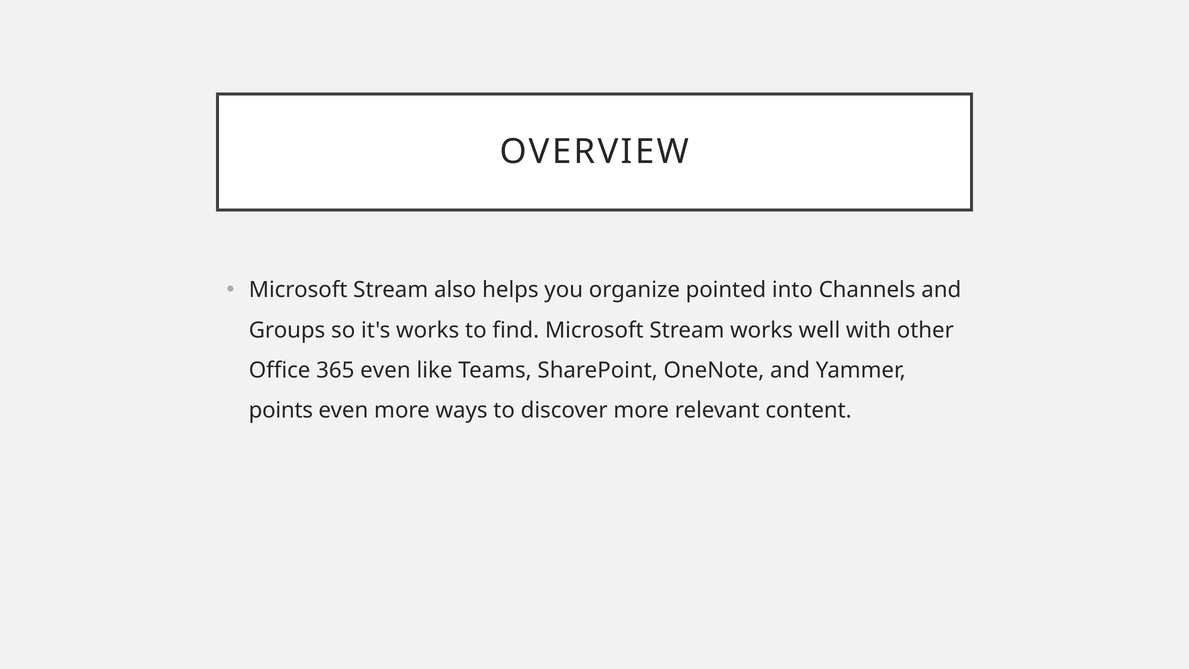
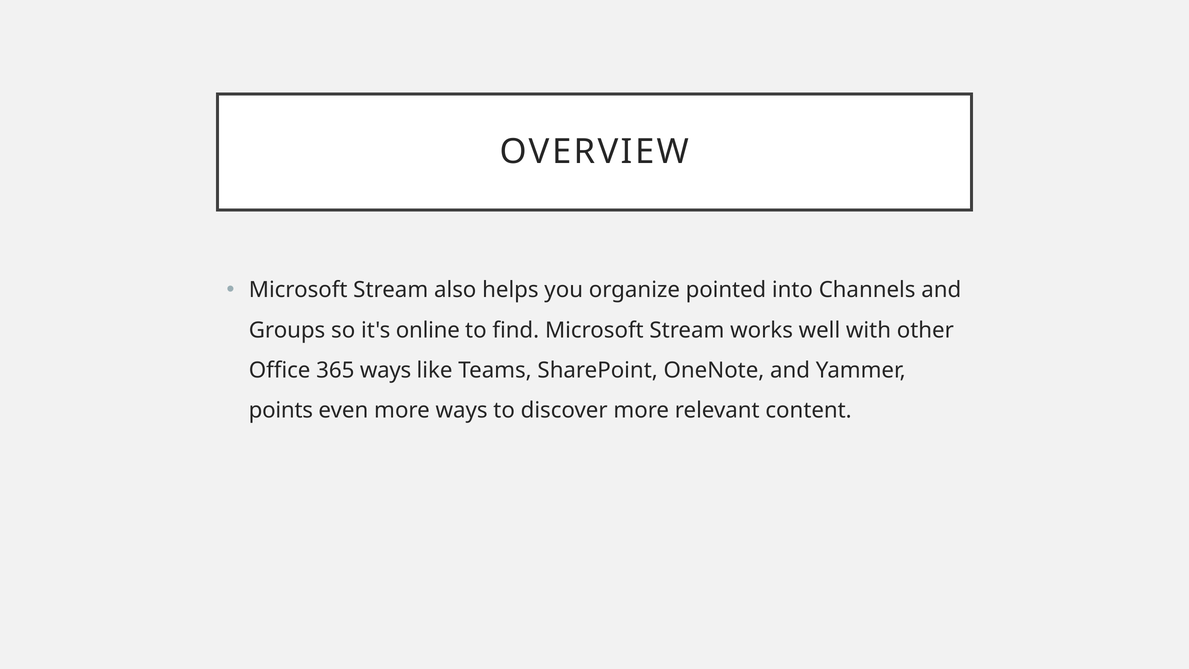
it's works: works -> online (428, 330)
365 even: even -> ways (386, 370)
